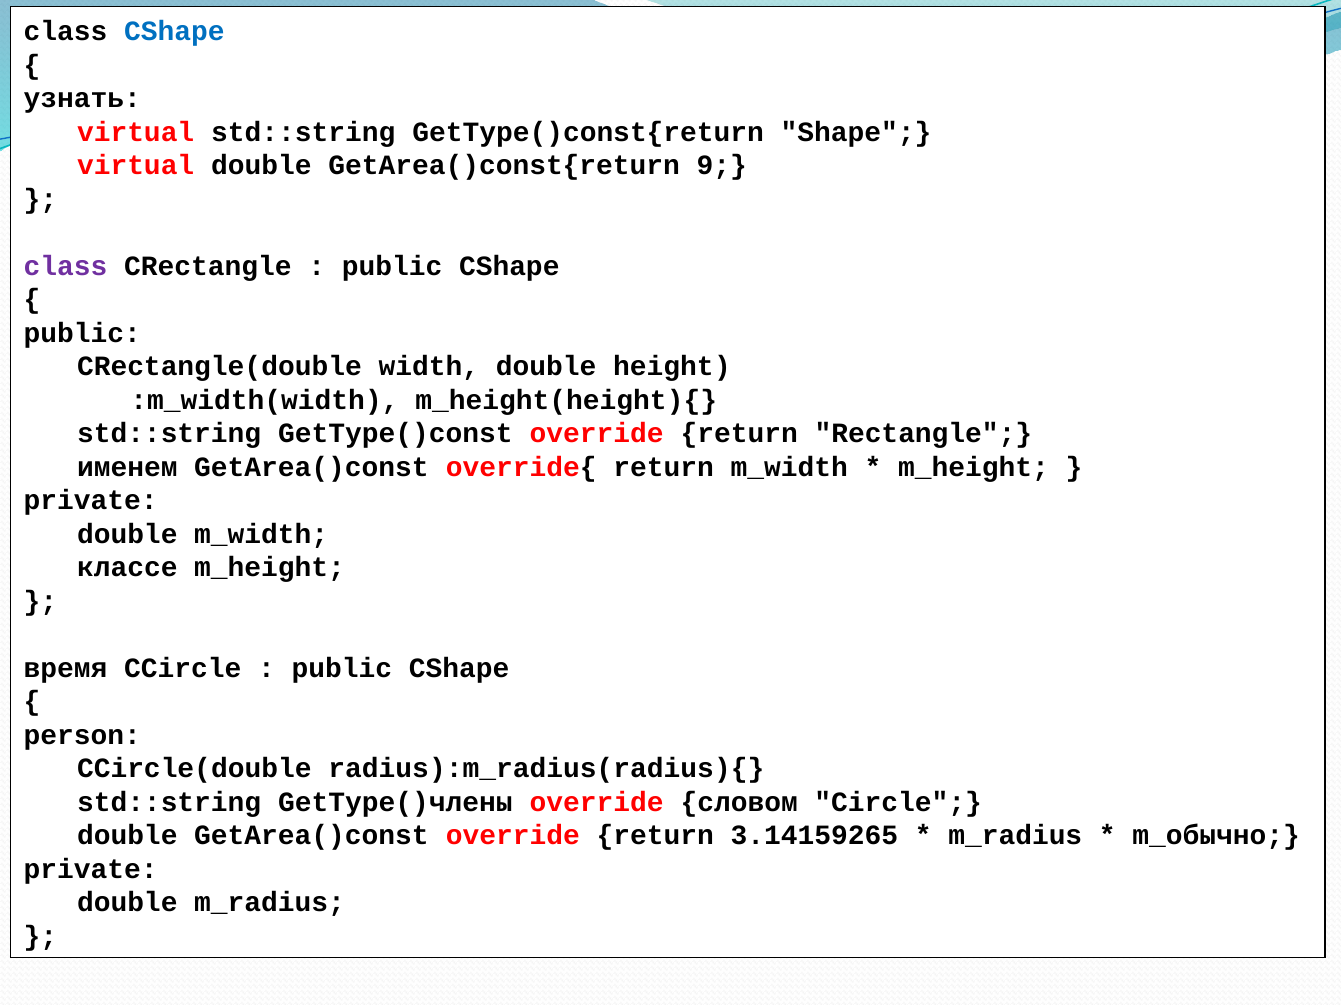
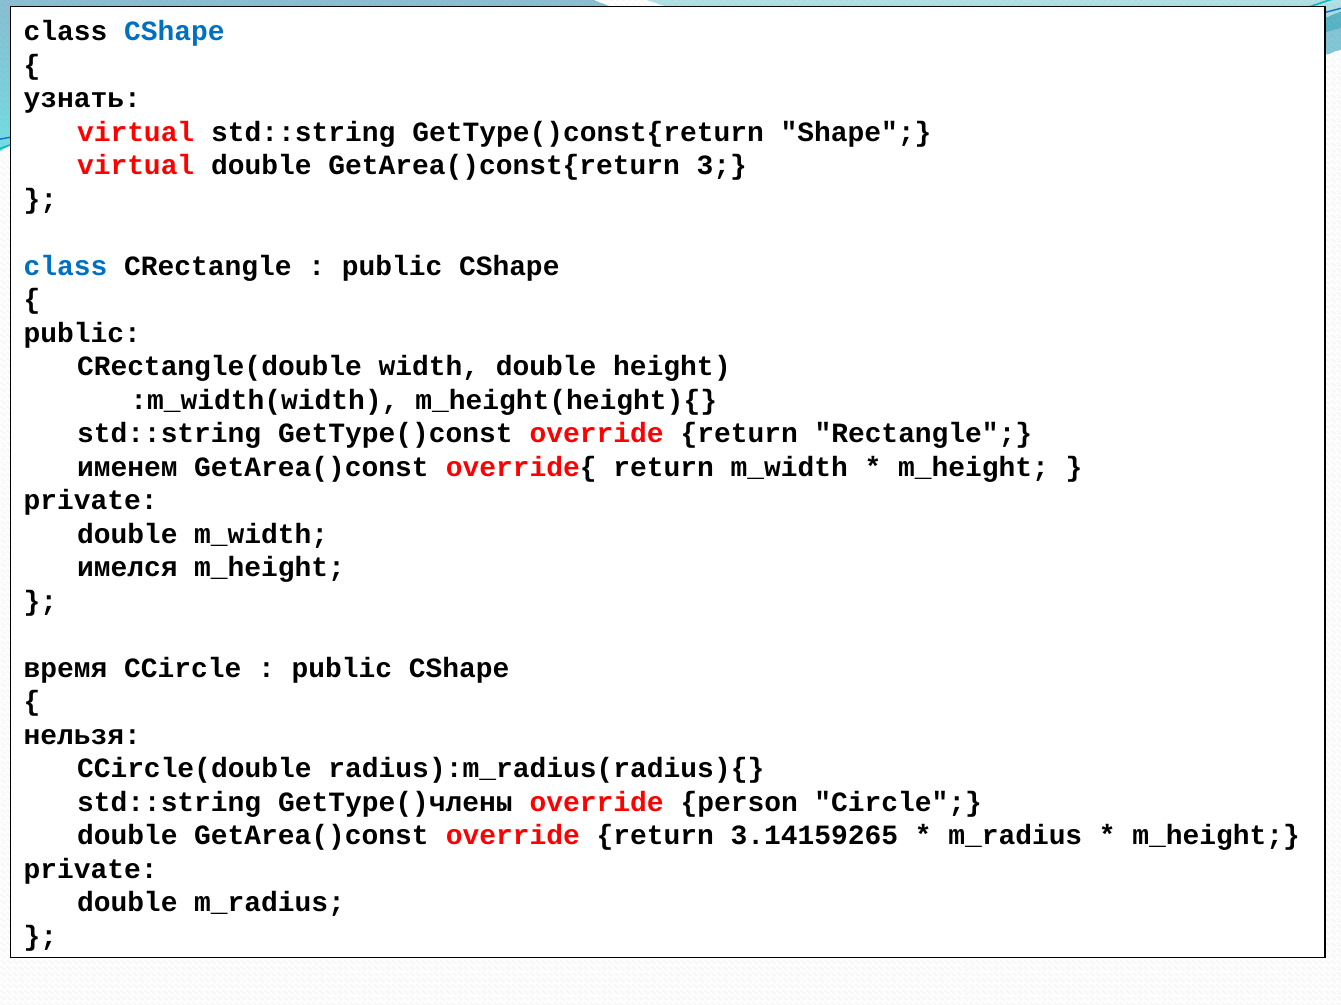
9: 9 -> 3 (722, 166)
class colour: purple -> blue (66, 266)
классе: классе -> имелся (127, 568)
person: person -> нельзя (82, 736)
словом: словом -> person (739, 803)
m_обычно: m_обычно -> m_height (1216, 836)
